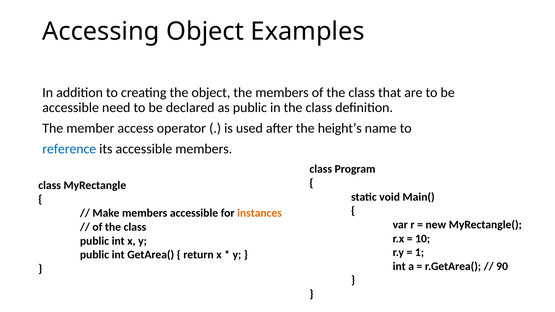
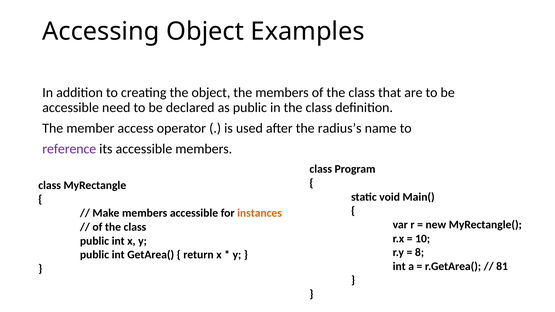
height’s: height’s -> radius’s (340, 128)
reference colour: blue -> purple (69, 149)
1: 1 -> 8 (420, 253)
90: 90 -> 81 (502, 266)
